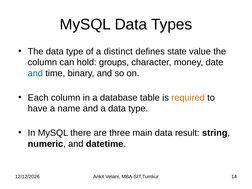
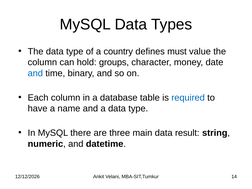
distinct: distinct -> country (118, 51)
state: state -> must (177, 51)
required colour: orange -> blue (188, 98)
